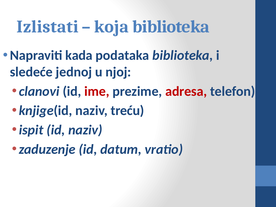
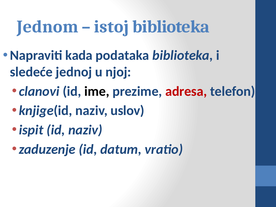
Izlistati: Izlistati -> Jednom (48, 27)
koja: koja -> istoj (111, 27)
ime colour: red -> black (97, 91)
treću: treću -> uslov (127, 111)
